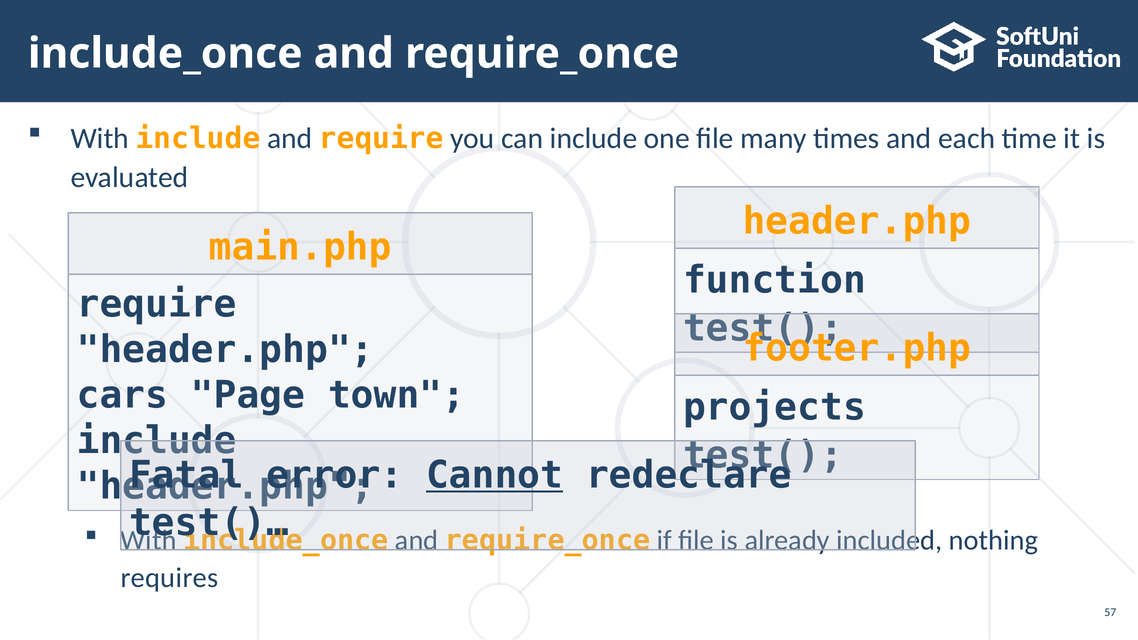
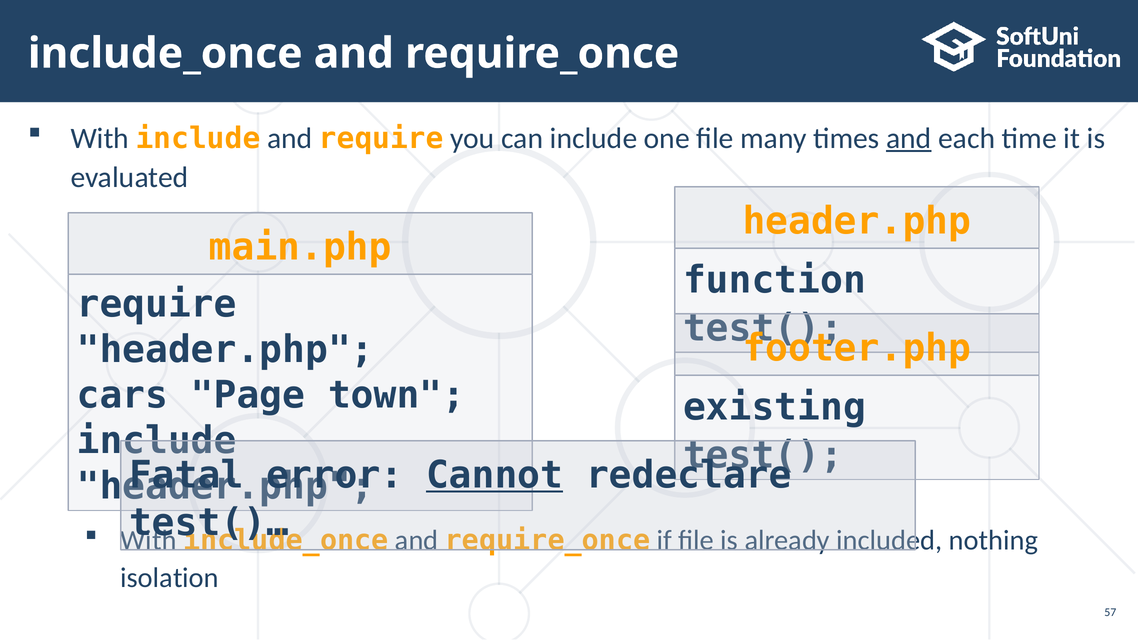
and underline: none -> present (909, 138)
projects: projects -> existing (774, 407)
requires: requires -> isolation (170, 578)
